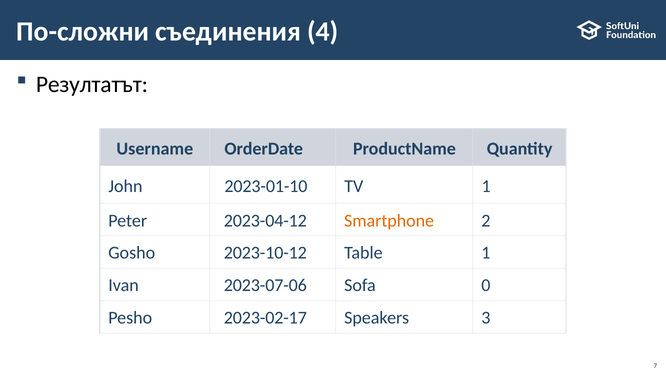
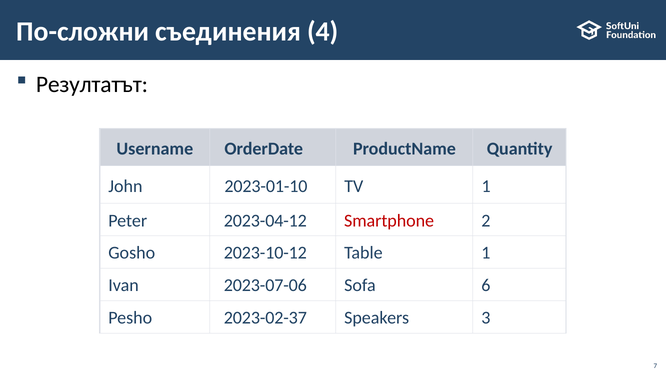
Smartphone colour: orange -> red (389, 220)
0: 0 -> 6 (486, 285)
2023-02-17: 2023-02-17 -> 2023-02-37 (265, 318)
